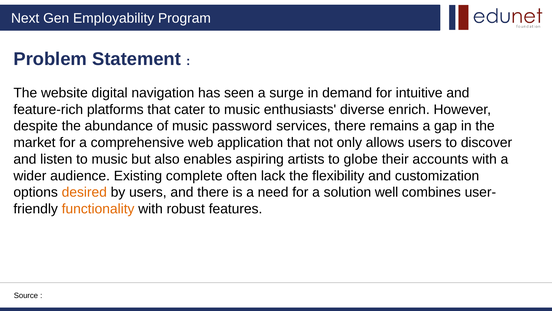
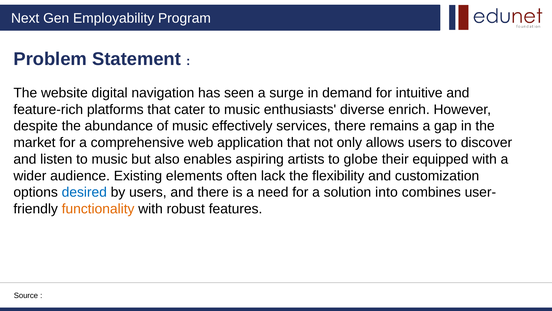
password: password -> effectively (242, 126)
accounts: accounts -> equipped (441, 159)
complete: complete -> elements (194, 176)
desired colour: orange -> blue (84, 192)
well: well -> into (386, 192)
